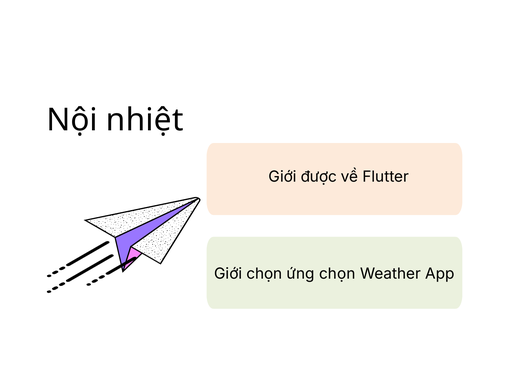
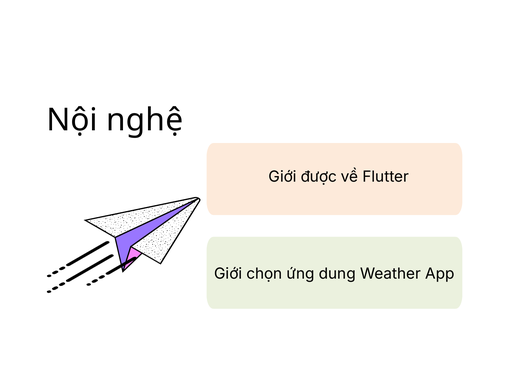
nhiệt: nhiệt -> nghệ (145, 120)
ứng chọn: chọn -> dung (337, 274)
